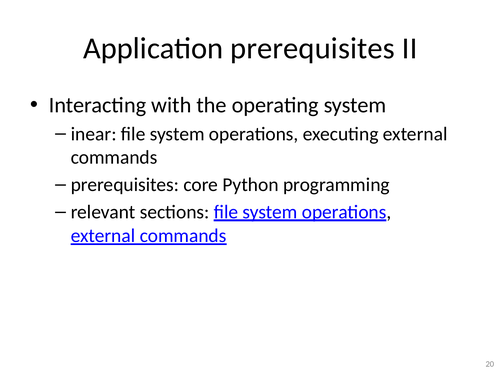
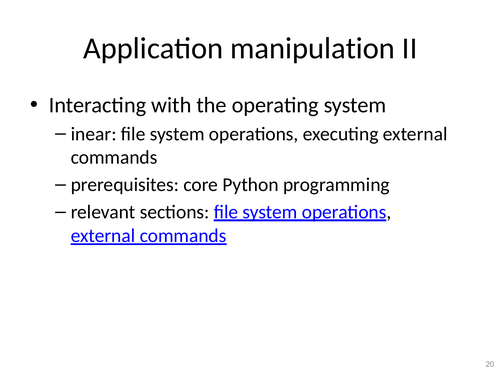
Application prerequisites: prerequisites -> manipulation (313, 48)
